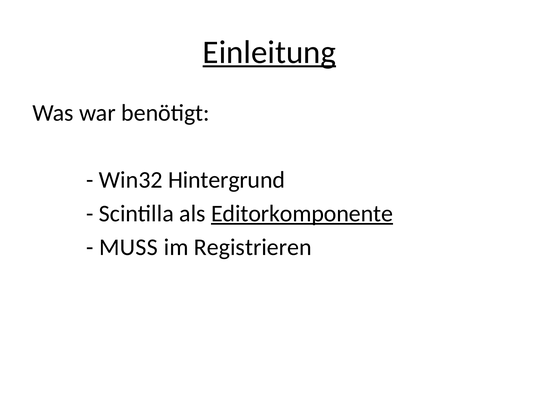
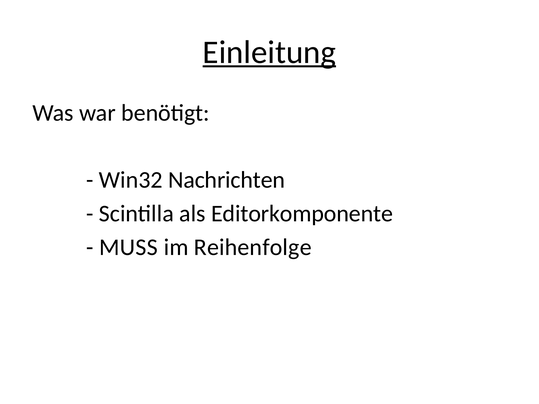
Hintergrund: Hintergrund -> Nachrichten (227, 180)
Editorkomponente underline: present -> none (302, 214)
Registrieren: Registrieren -> Reihenfolge (253, 247)
